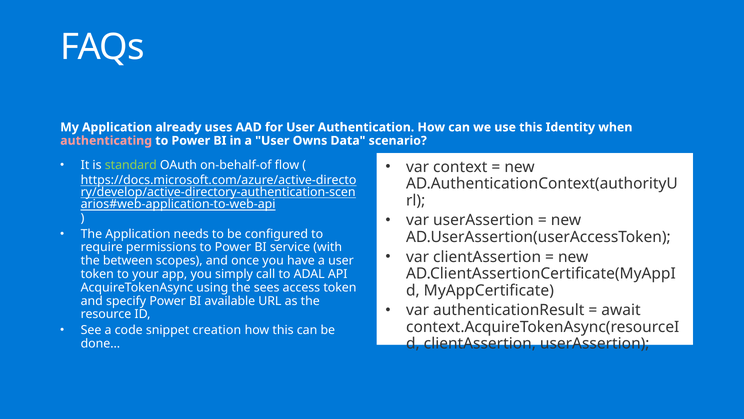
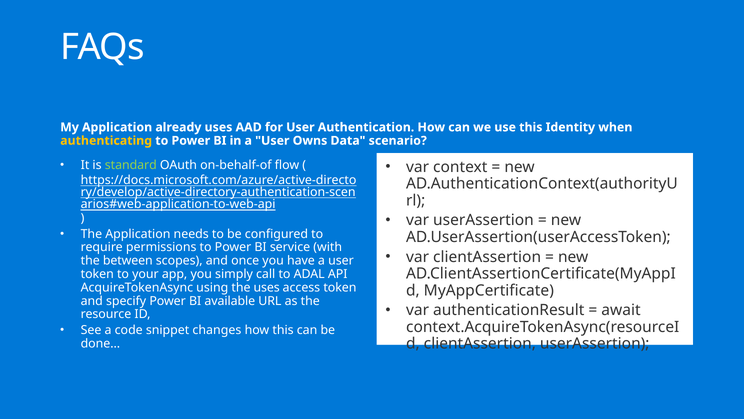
authenticating colour: pink -> yellow (106, 140)
the sees: sees -> uses (267, 287)
creation: creation -> changes (217, 330)
